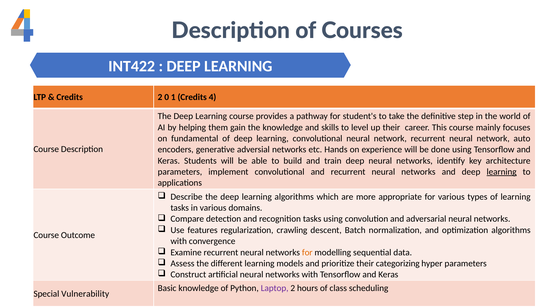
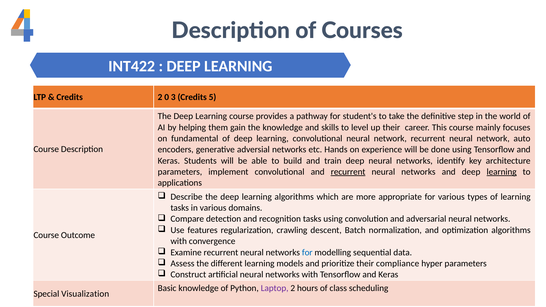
1: 1 -> 3 (173, 97)
4: 4 -> 5 (213, 97)
recurrent underline: none -> present (348, 172)
for colour: orange -> blue (307, 252)
categorizing: categorizing -> compliance (398, 264)
Vulnerability: Vulnerability -> Visualization (85, 294)
